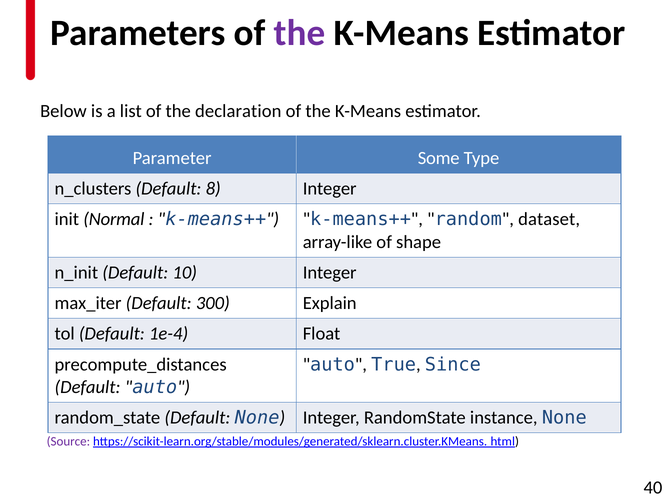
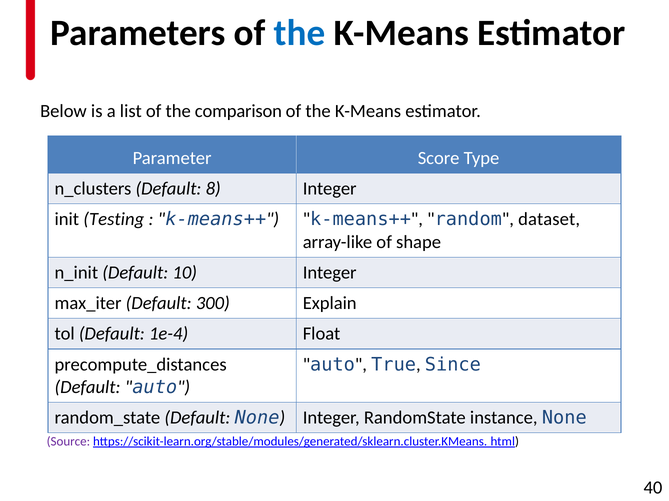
the colour: purple -> blue (300, 33)
declaration: declaration -> comparison (238, 111)
Some: Some -> Score (439, 158)
Normal: Normal -> Testing (114, 220)
